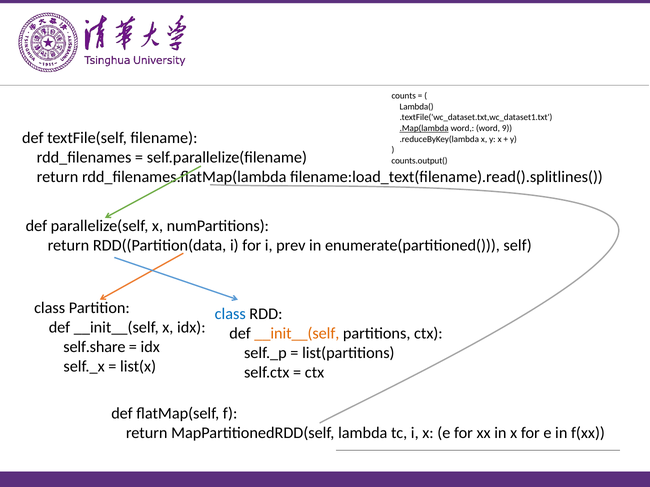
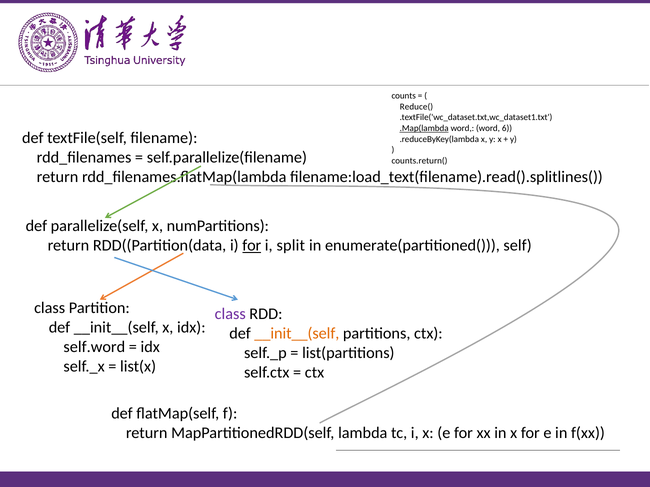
Lambda(: Lambda( -> Reduce( (416, 107)
9: 9 -> 6 (507, 128)
counts.output(: counts.output( -> counts.return( (419, 161)
for underline: none -> present (252, 246)
prev: prev -> split (291, 246)
class colour: blue -> purple (230, 314)
self.share: self.share -> self.word (94, 347)
